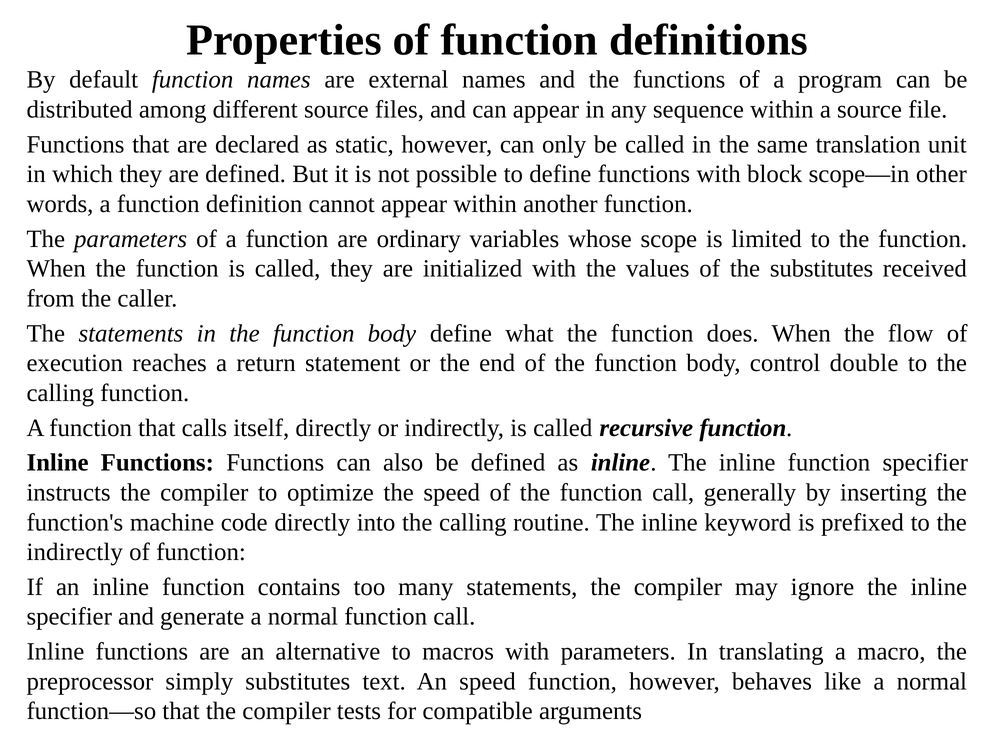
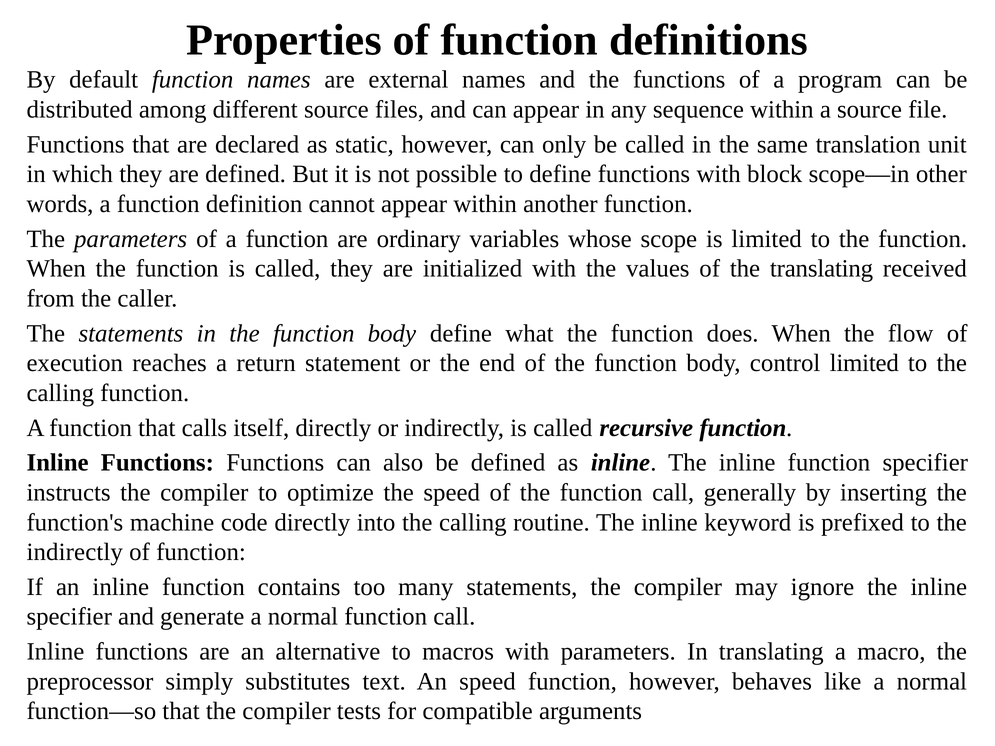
the substitutes: substitutes -> translating (822, 269)
control double: double -> limited (864, 363)
